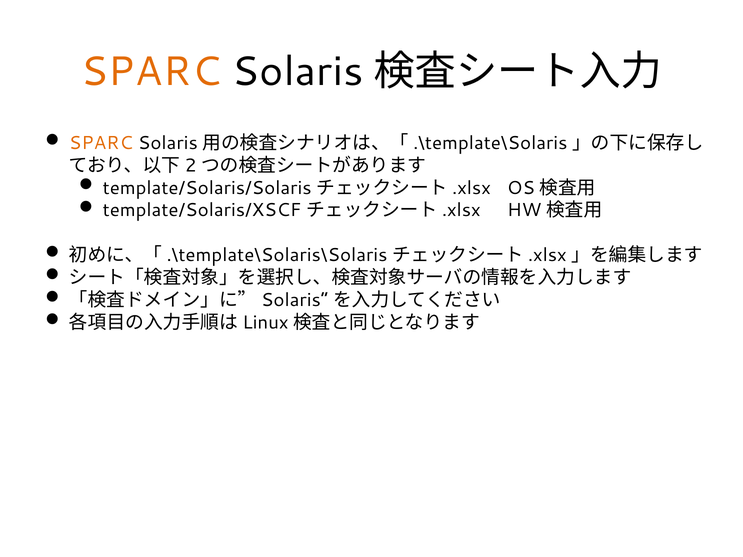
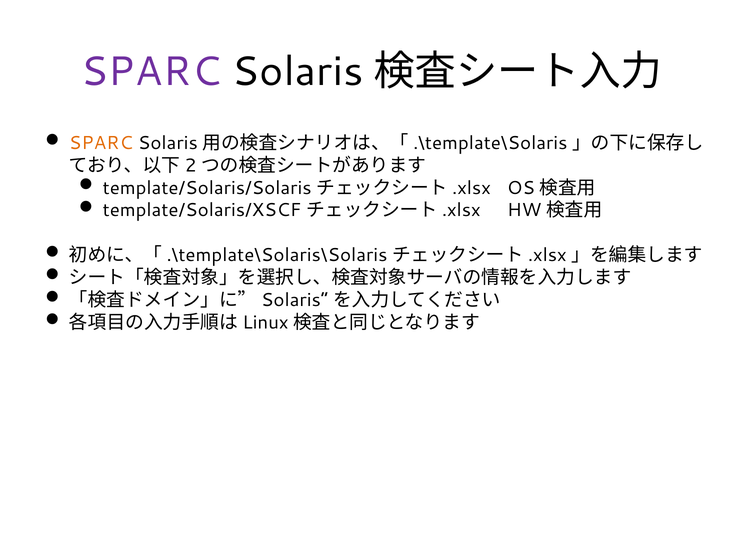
SPARC colour: orange -> purple (151, 72)
